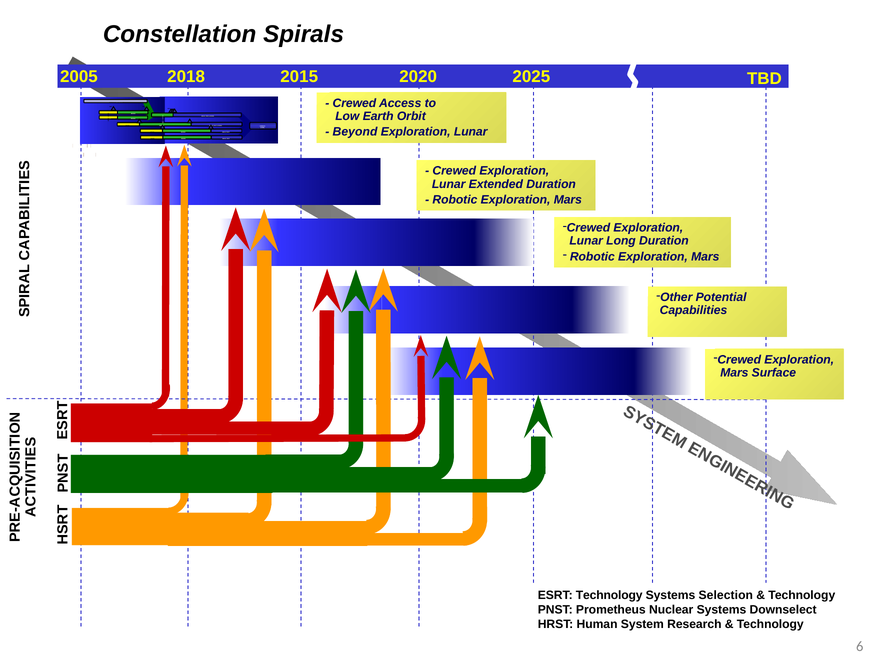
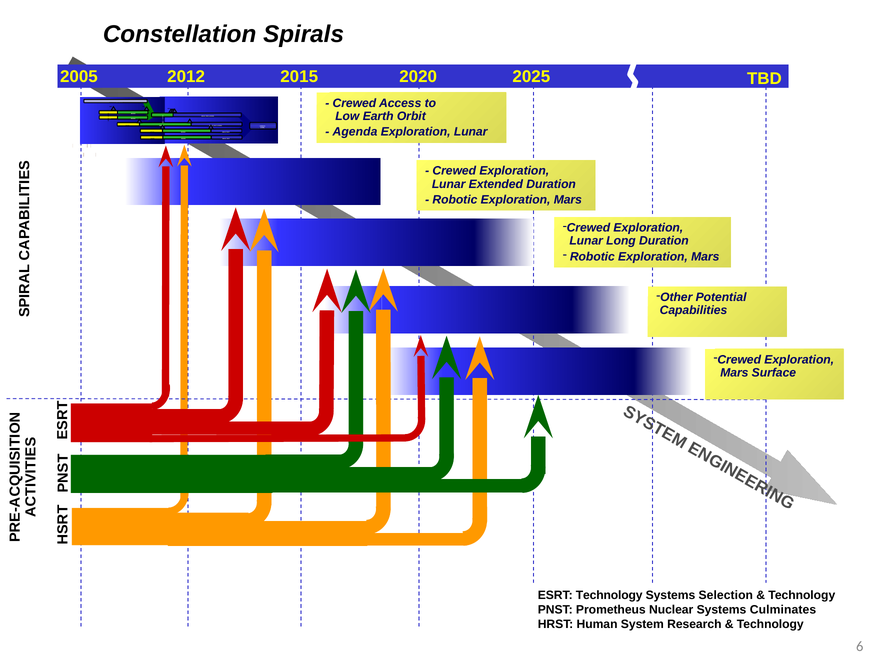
2018: 2018 -> 2012 (186, 77)
Beyond: Beyond -> Agenda (355, 132)
Downselect: Downselect -> Culminates (783, 610)
